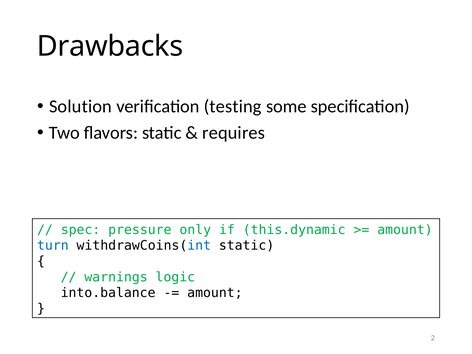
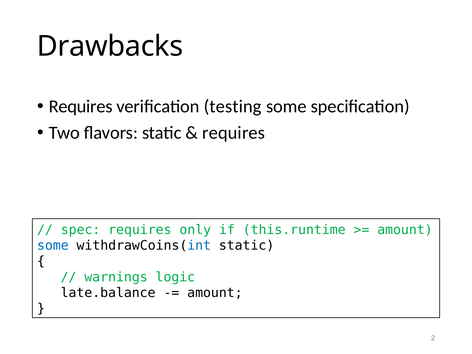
Solution: Solution -> Requires (81, 106)
spec pressure: pressure -> requires (140, 230)
this.dynamic: this.dynamic -> this.runtime (294, 230)
turn: turn -> some (53, 246)
into.balance: into.balance -> late.balance (108, 293)
